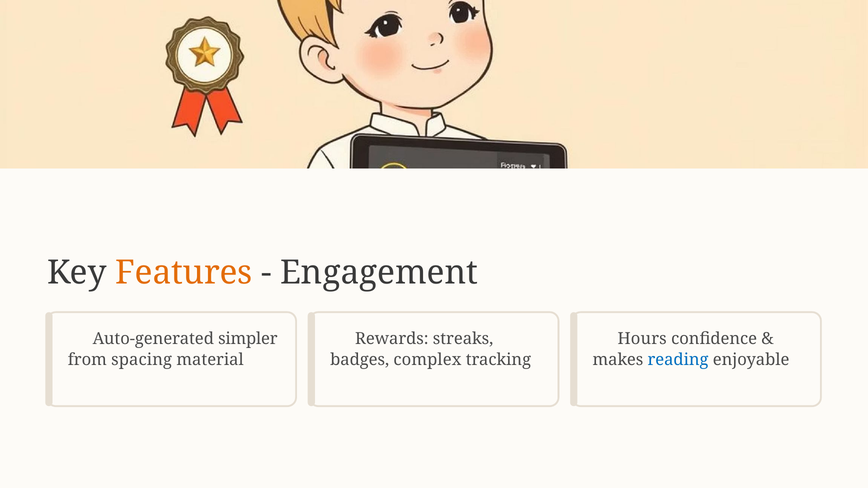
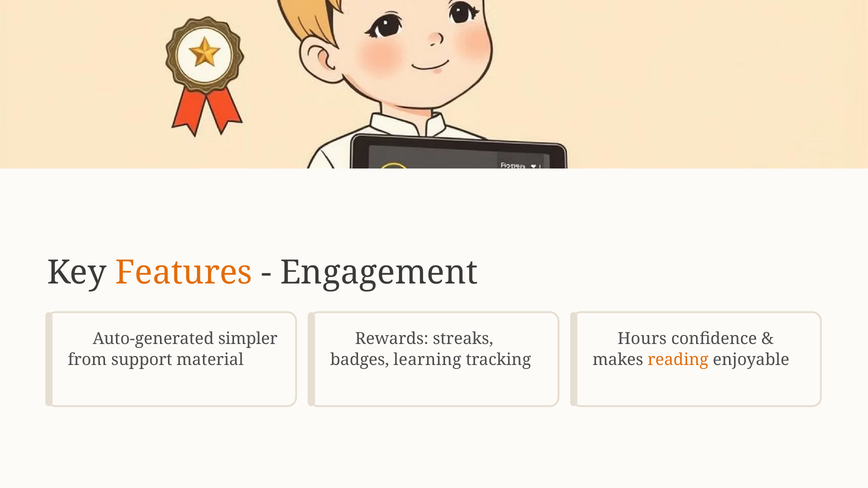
spacing: spacing -> support (142, 360)
complex: complex -> learning (427, 360)
reading colour: blue -> orange (678, 360)
